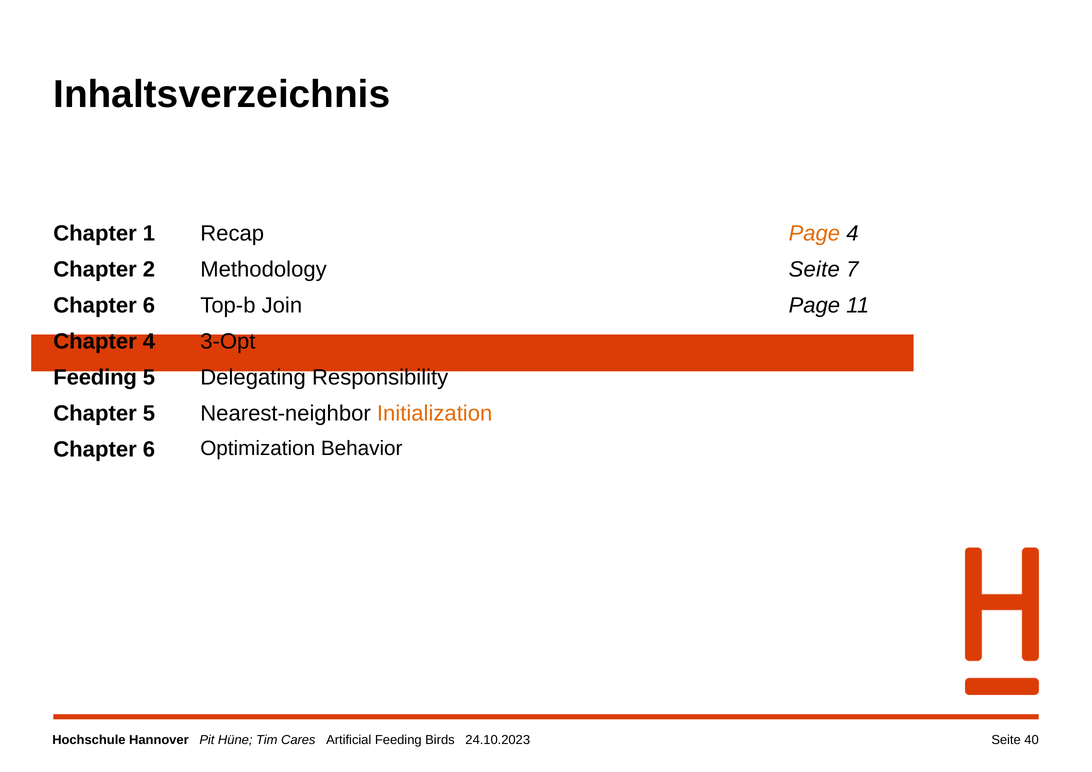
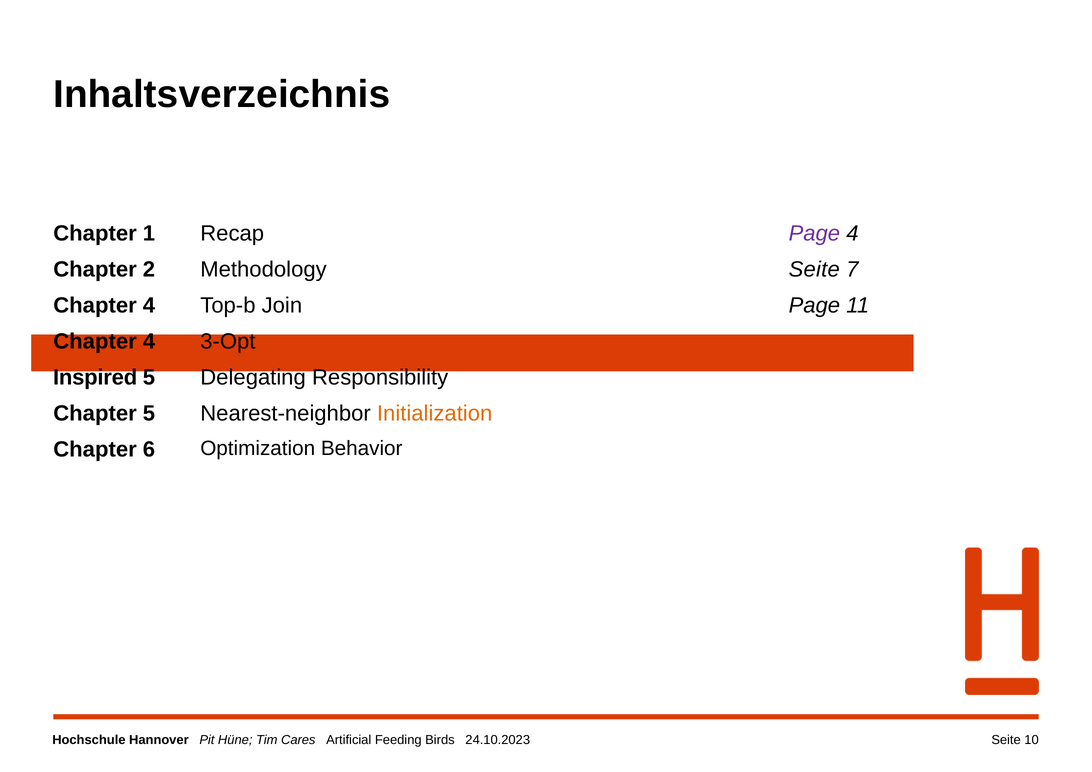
Page colour: orange -> purple (814, 234)
6: 6 -> 4 (149, 306)
Feeding: Feeding -> Inspired (95, 378)
40: 40 -> 10 (1032, 740)
